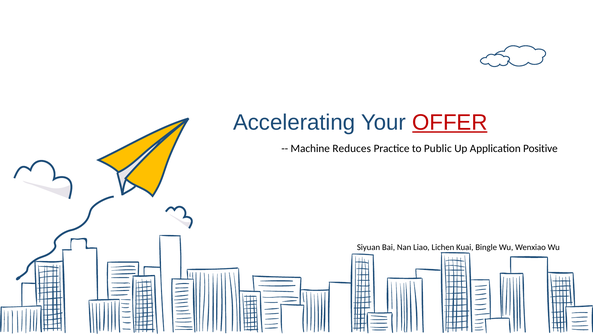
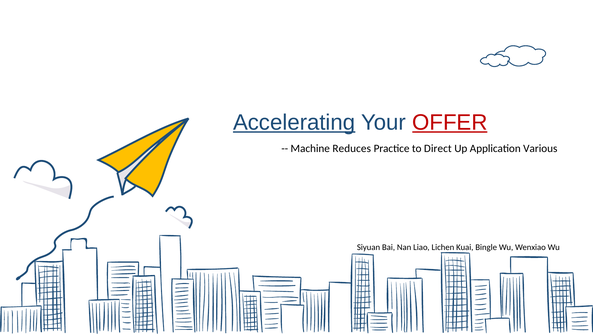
Accelerating underline: none -> present (294, 122)
Public: Public -> Direct (438, 148)
Positive: Positive -> Various (540, 148)
